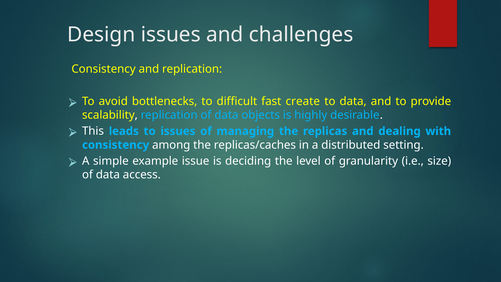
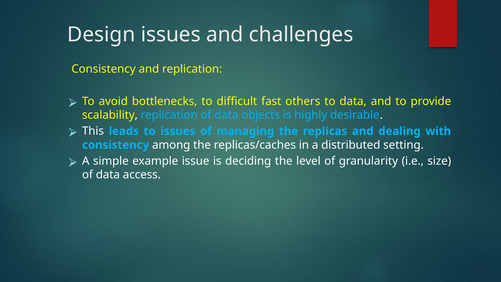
create: create -> others (303, 101)
